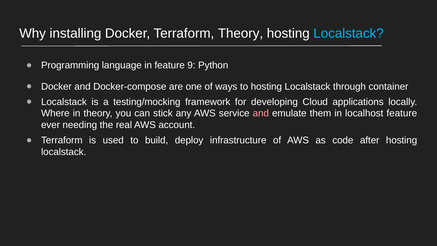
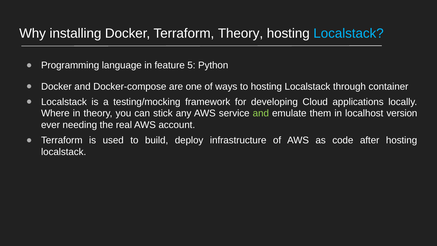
9: 9 -> 5 (191, 65)
and colour: pink -> light green (261, 113)
localhost feature: feature -> version (402, 113)
